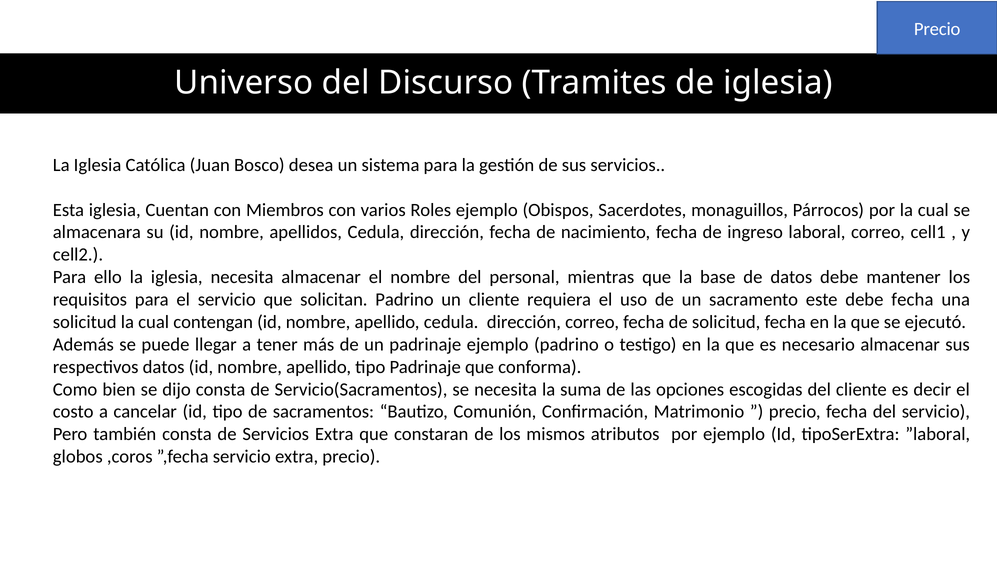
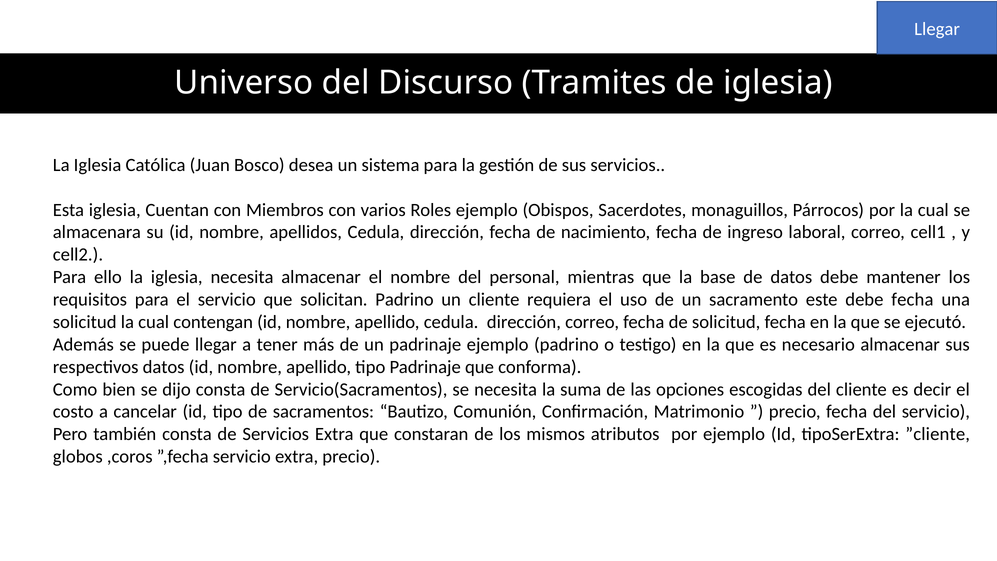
Precio: Precio -> Llegar (937, 29)
”laboral: ”laboral -> ”cliente (938, 434)
